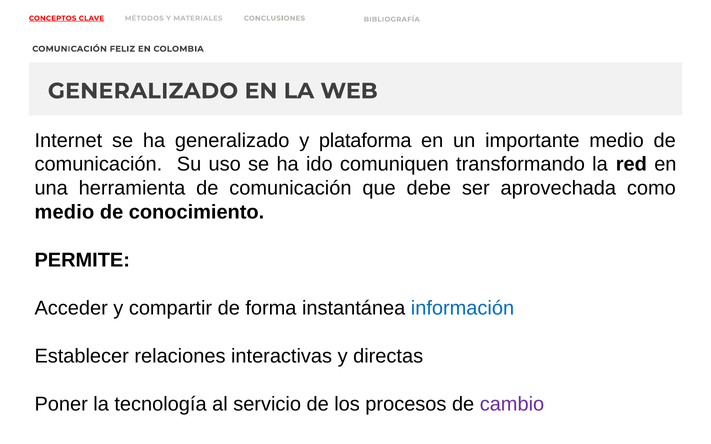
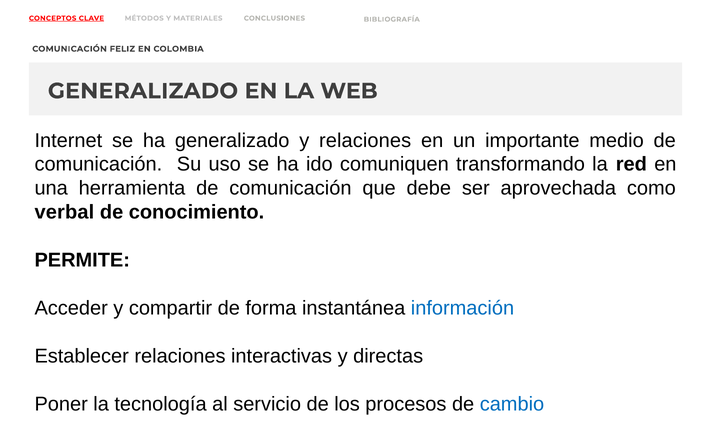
y plataforma: plataforma -> relaciones (365, 140)
medio: medio -> verbal (64, 212)
cambio colour: purple -> blue (512, 404)
